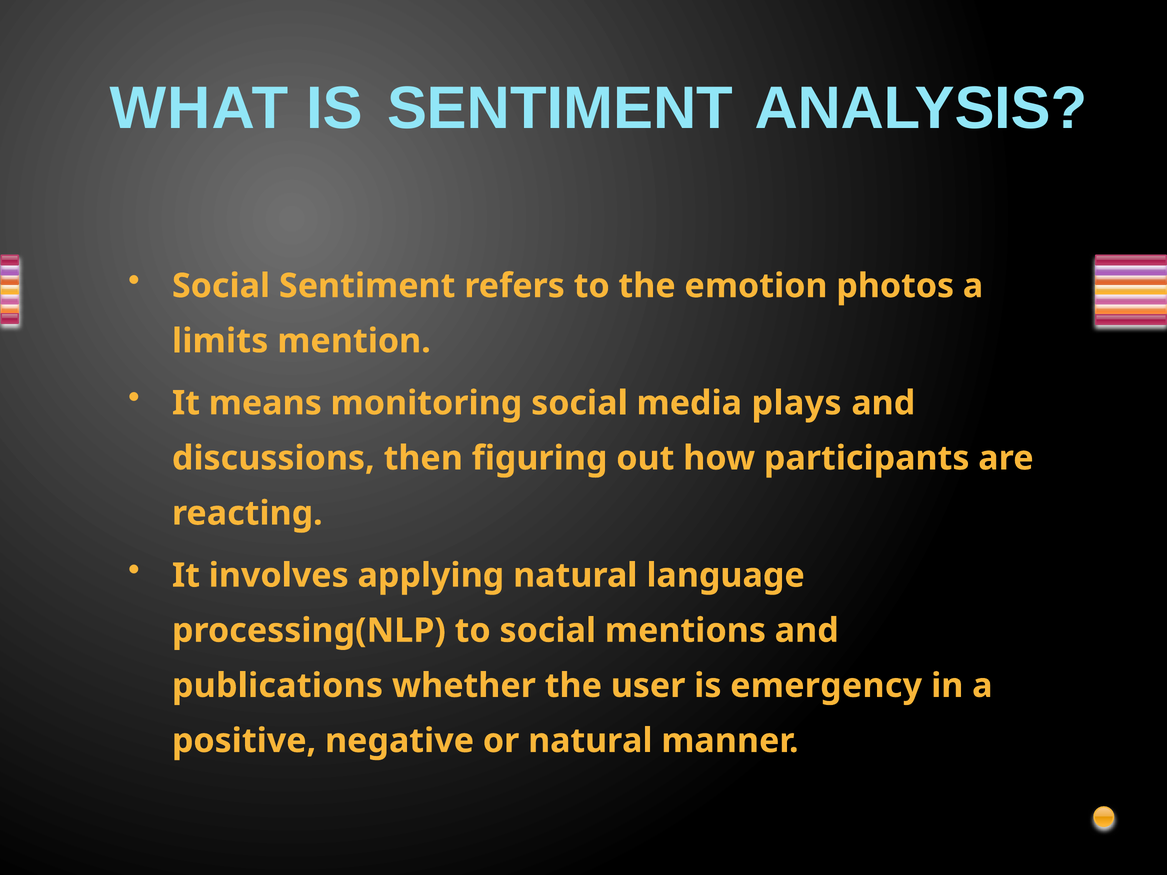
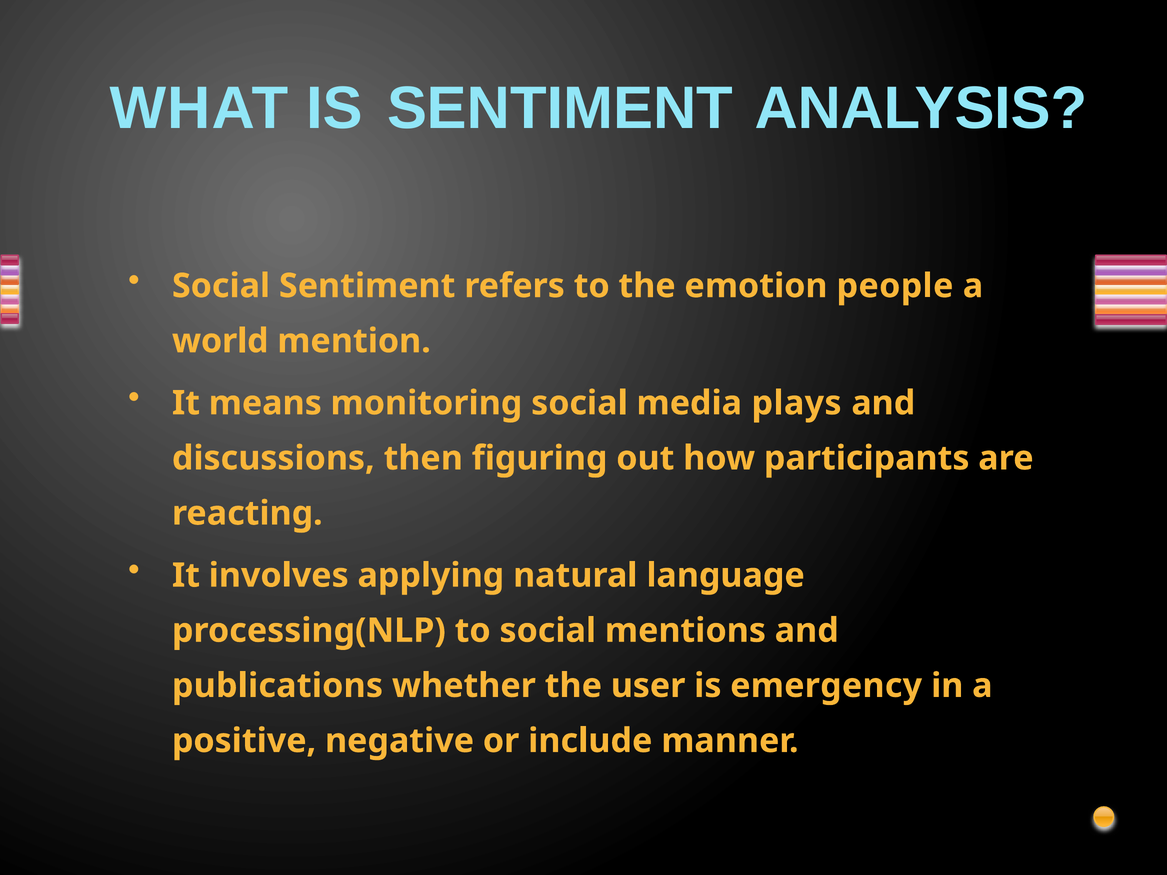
photos: photos -> people (895, 286)
limits: limits -> world (220, 341)
or natural: natural -> include (590, 741)
